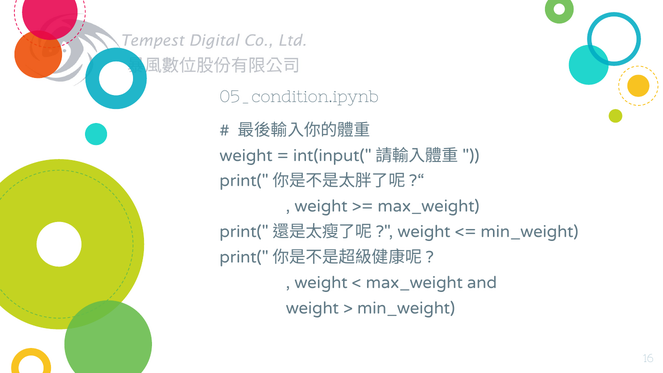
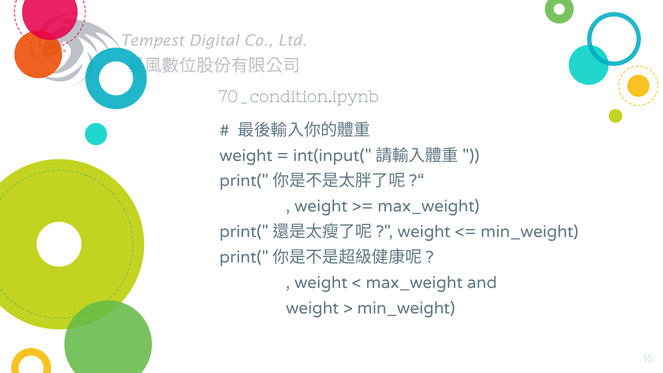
05_condition.ipynb: 05_condition.ipynb -> 70_condition.ipynb (299, 97)
